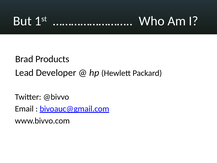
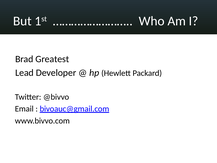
Products: Products -> Greatest (52, 59)
